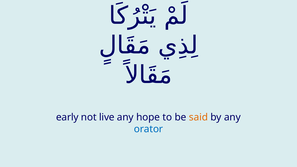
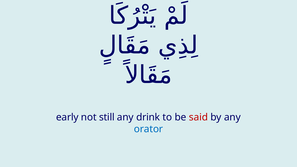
live: live -> still (107, 117)
hope: hope -> drink (148, 117)
said colour: orange -> red (198, 117)
